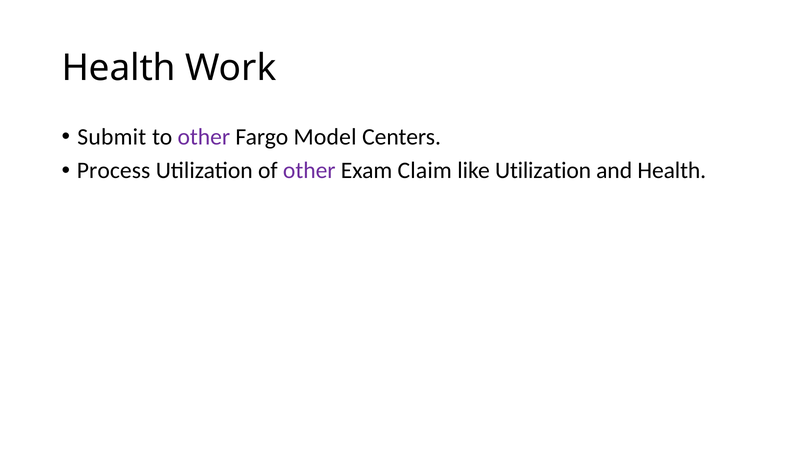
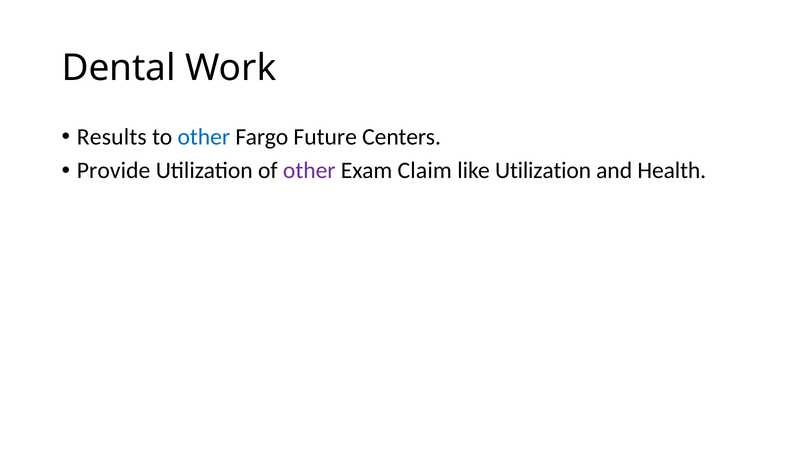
Health: Health -> Dental (119, 68)
Submit: Submit -> Results (112, 137)
other colour: purple -> blue (204, 137)
Model: Model -> Future (325, 137)
Process: Process -> Provide (114, 171)
